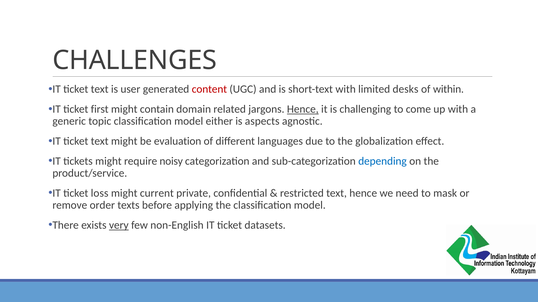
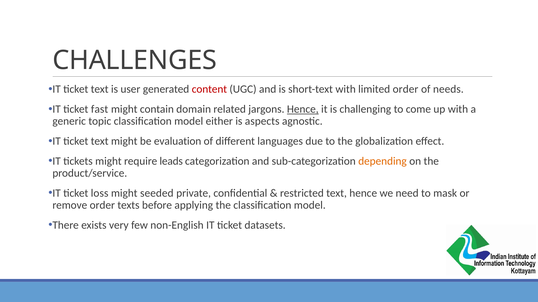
limited desks: desks -> order (406, 89)
within: within -> needs (448, 89)
first: first -> fast (100, 109)
noisy: noisy -> leads (171, 161)
depending colour: blue -> orange (383, 161)
current: current -> seeded (157, 193)
very underline: present -> none (119, 226)
